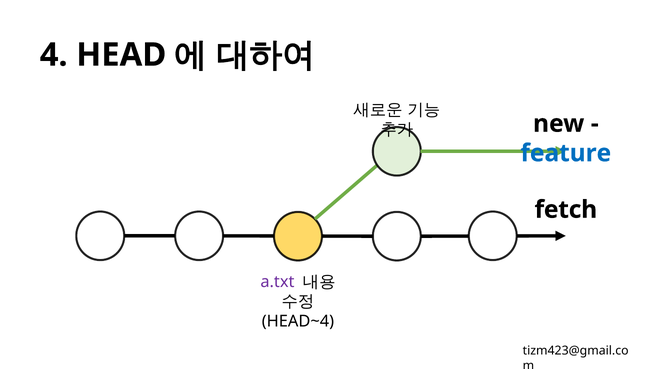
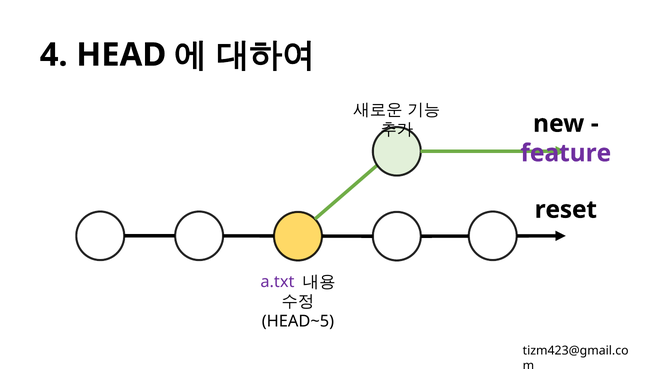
feature colour: blue -> purple (566, 153)
fetch: fetch -> reset (566, 210)
HEAD~4: HEAD~4 -> HEAD~5 (298, 321)
